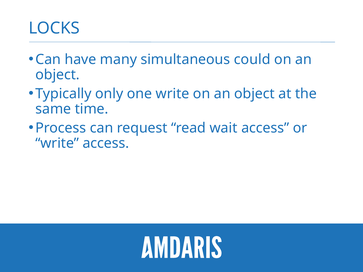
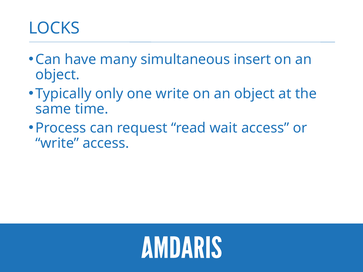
could: could -> insert (252, 59)
